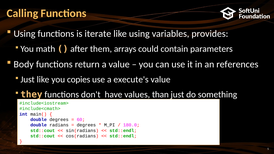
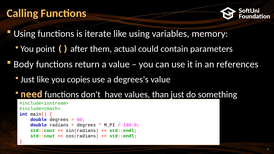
provides: provides -> memory (210, 34)
math: math -> point (46, 49)
arrays: arrays -> actual (125, 49)
execute's: execute's -> degrees's (131, 80)
they: they -> need (31, 95)
